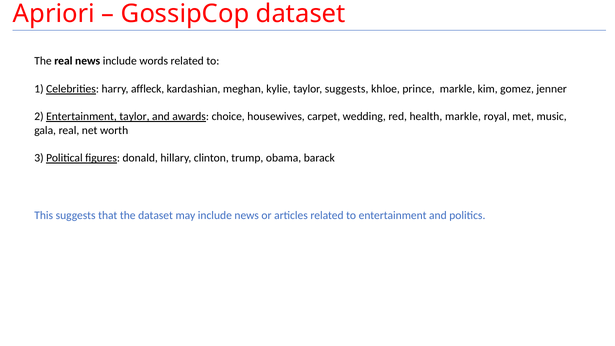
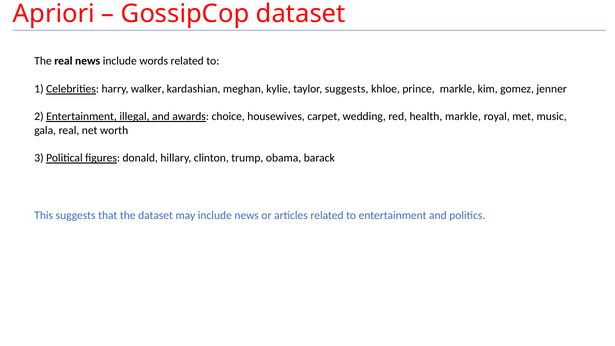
affleck: affleck -> walker (148, 89)
Entertainment taylor: taylor -> illegal (134, 116)
